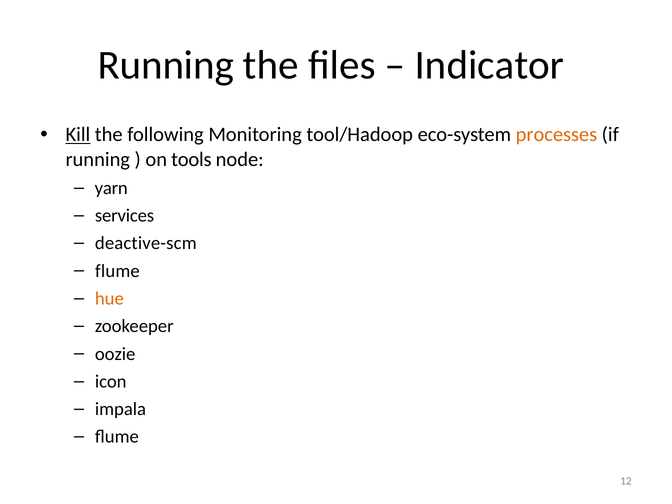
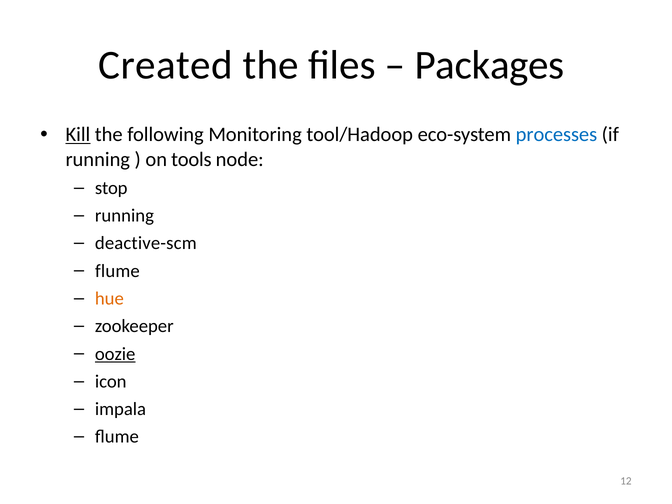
Running: Running -> Created (165, 65)
Indicator: Indicator -> Packages (490, 65)
processes colour: orange -> blue (556, 135)
yarn: yarn -> stop (111, 188)
services: services -> running (124, 216)
oozie underline: none -> present (115, 354)
